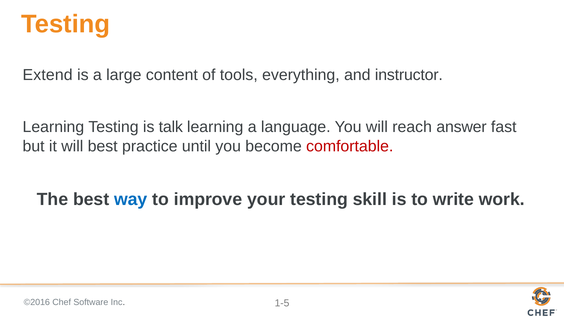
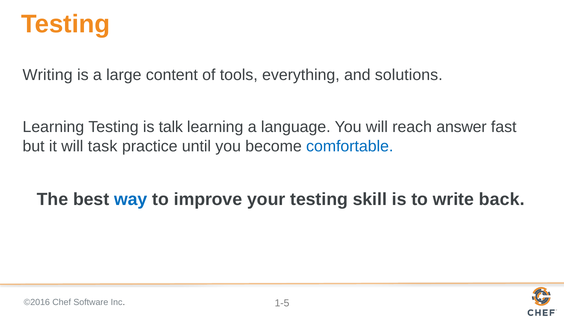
Extend: Extend -> Writing (48, 75)
instructor: instructor -> solutions (409, 75)
will best: best -> task (103, 146)
comfortable colour: red -> blue (350, 146)
work: work -> back (502, 200)
